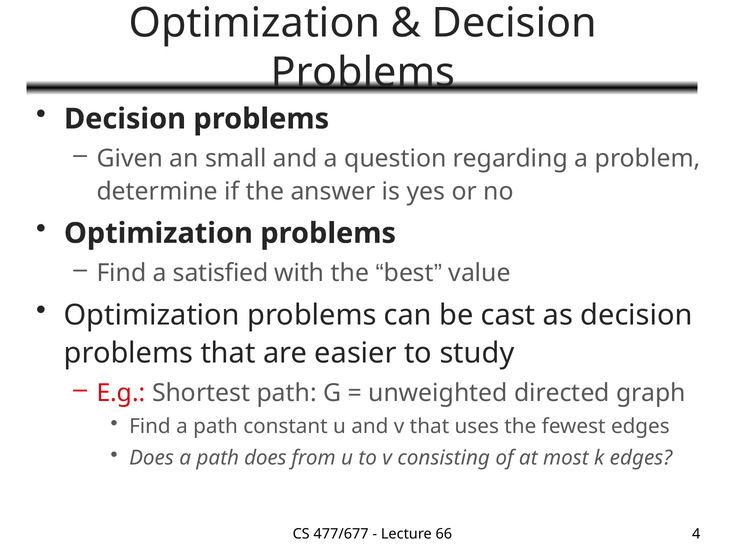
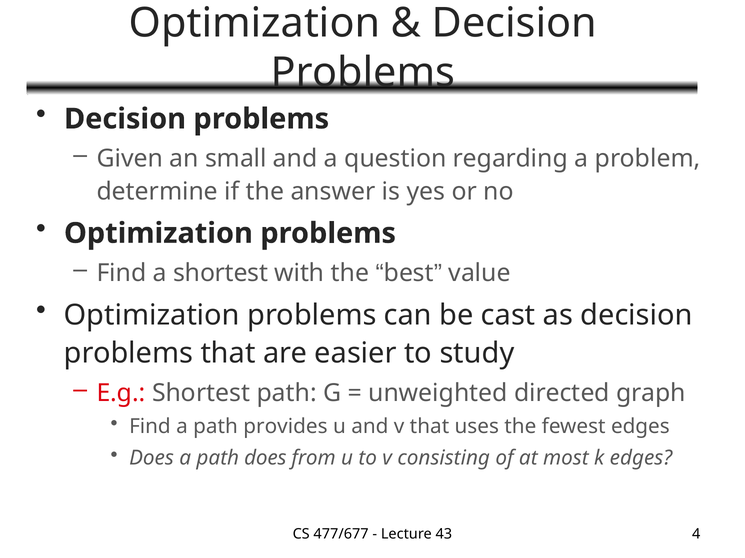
a satisfied: satisfied -> shortest (221, 274)
constant: constant -> provides (285, 427)
66: 66 -> 43 (444, 535)
